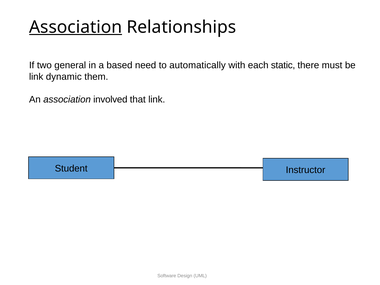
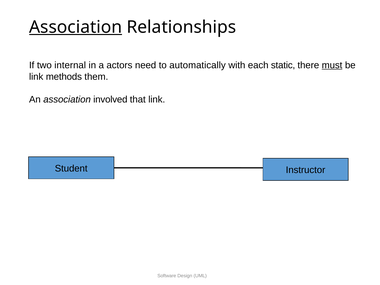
general: general -> internal (70, 65)
based: based -> actors (119, 65)
must underline: none -> present (332, 65)
dynamic: dynamic -> methods (64, 77)
